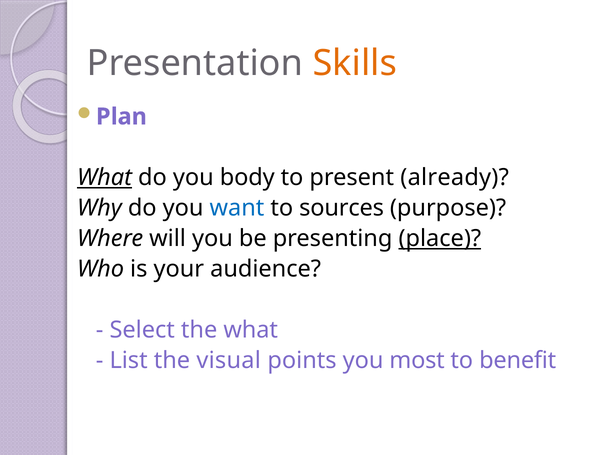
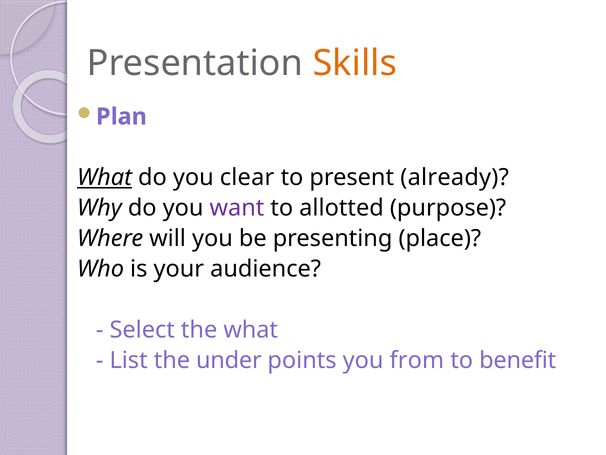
body: body -> clear (247, 177)
want colour: blue -> purple (237, 208)
sources: sources -> allotted (342, 208)
place underline: present -> none (440, 238)
visual: visual -> under (229, 360)
most: most -> from (417, 360)
